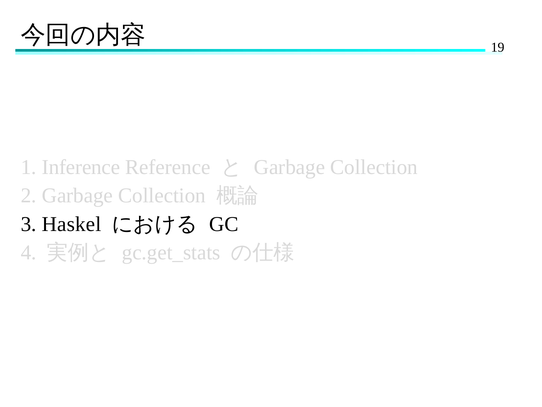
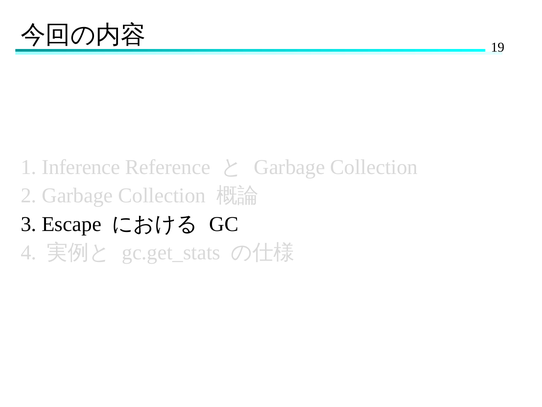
Haskel: Haskel -> Escape (72, 224)
